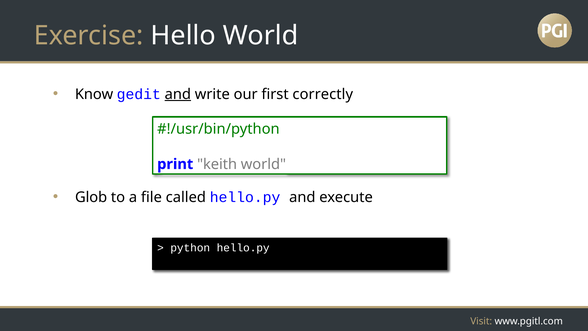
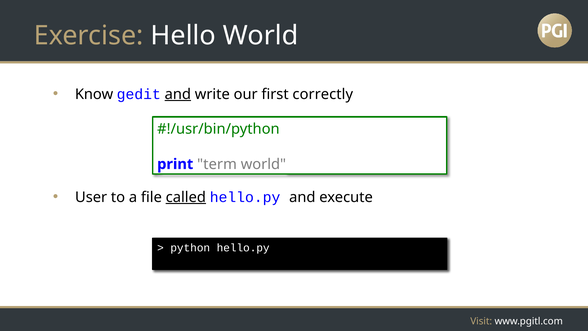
keith: keith -> term (217, 164)
Glob: Glob -> User (91, 197)
called underline: none -> present (186, 197)
